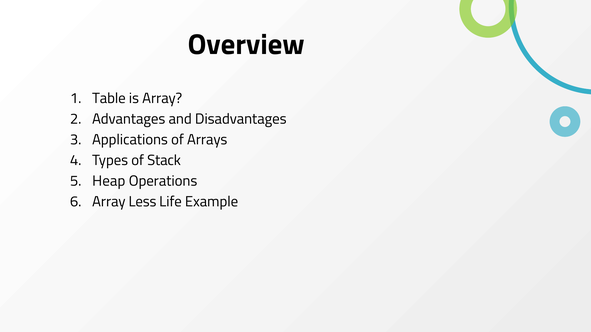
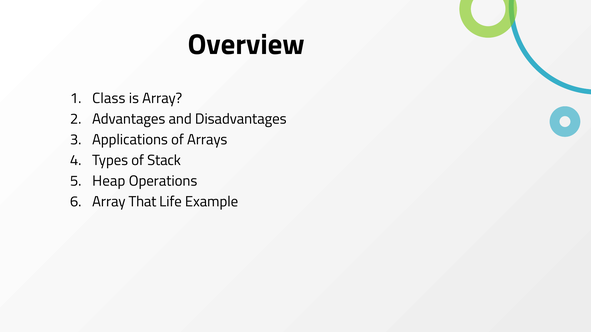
Table: Table -> Class (109, 98)
Less: Less -> That (142, 202)
